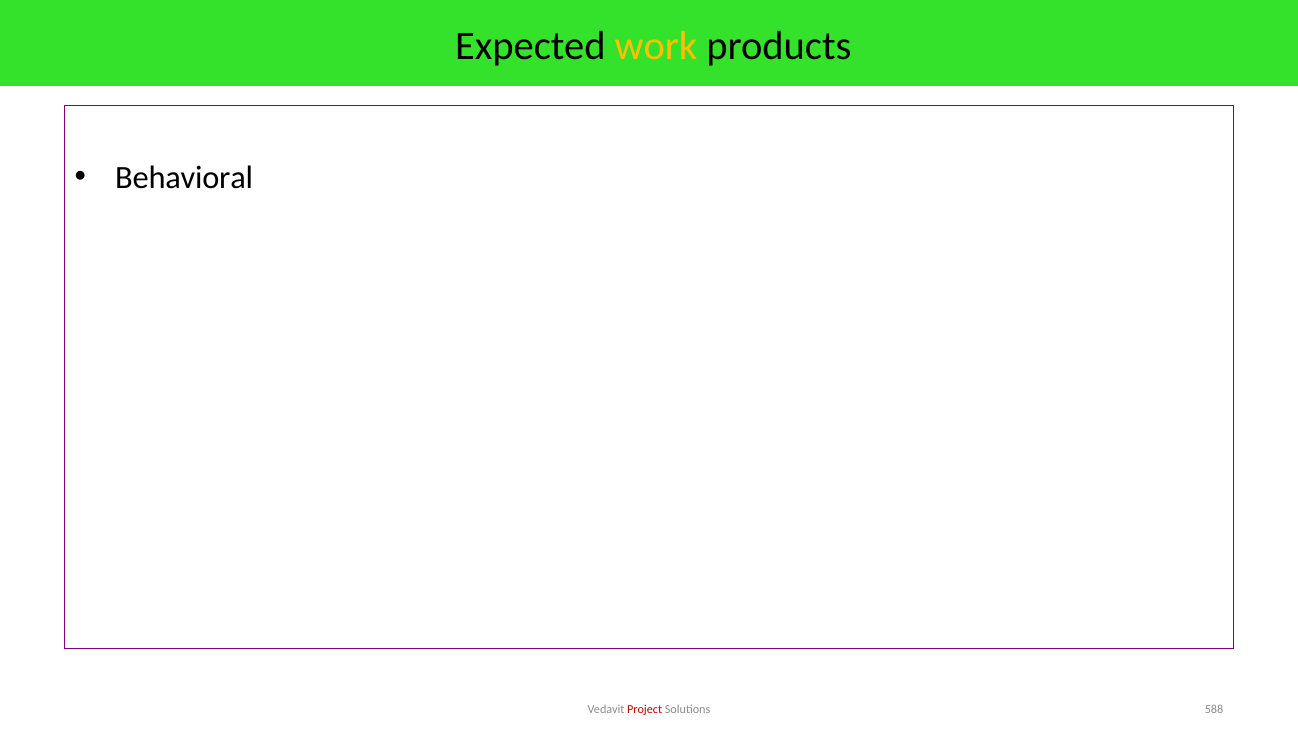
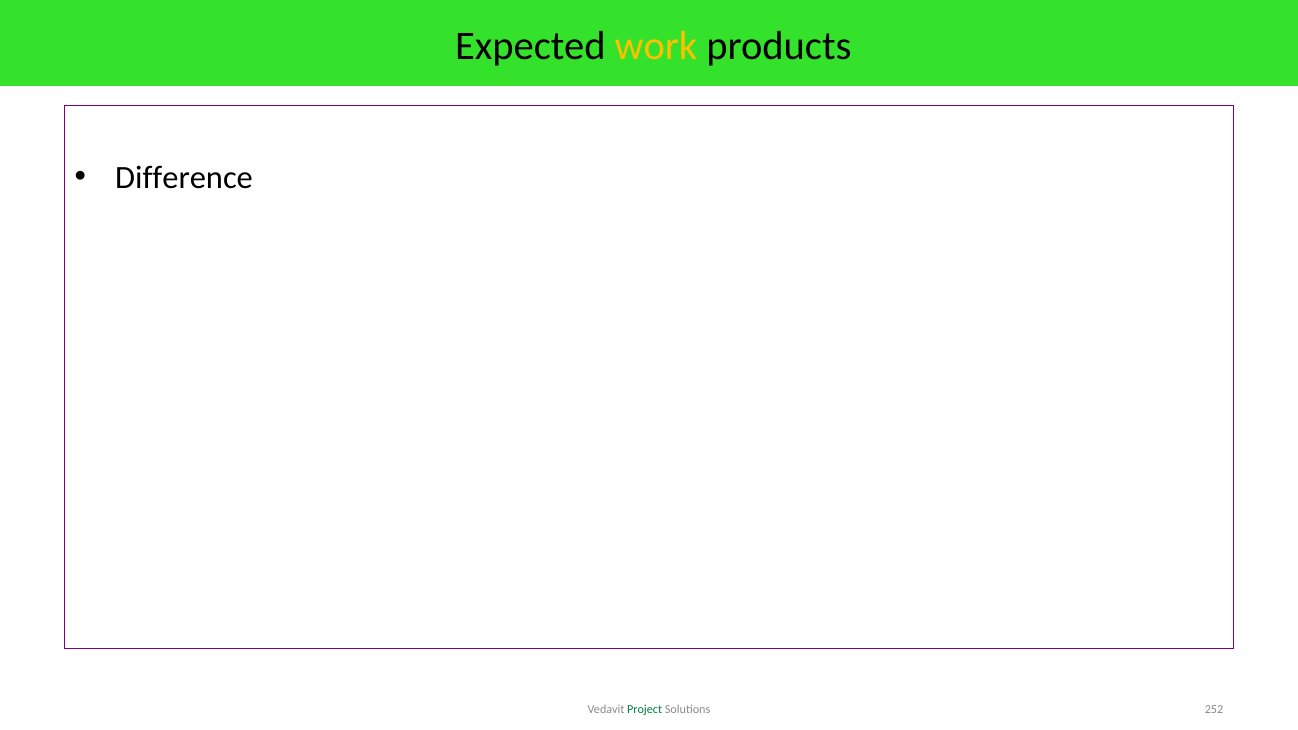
Behavioral: Behavioral -> Difference (184, 178)
Project colour: red -> green (645, 710)
588: 588 -> 252 (1214, 710)
